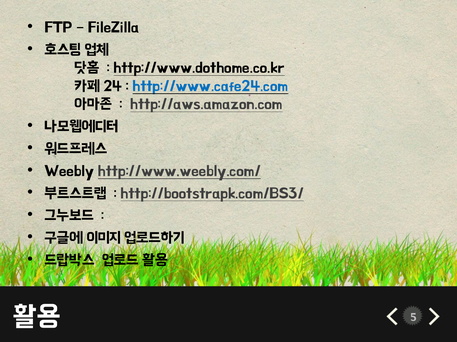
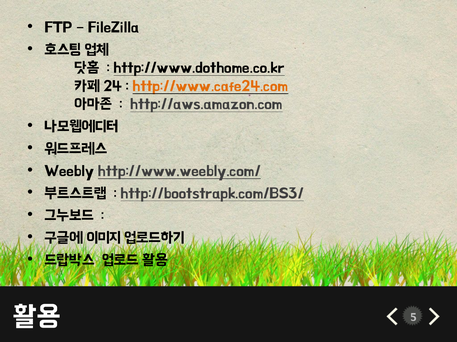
http://www.cafe24.com colour: blue -> orange (210, 86)
